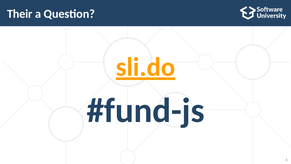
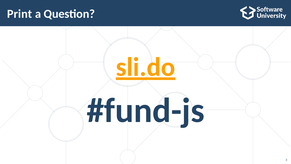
Their: Their -> Print (20, 14)
